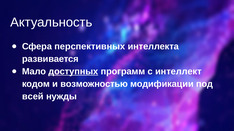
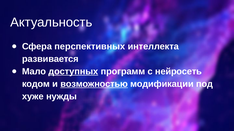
интеллект: интеллект -> нейросеть (179, 72)
возможностью underline: none -> present (94, 84)
всей: всей -> хуже (33, 97)
